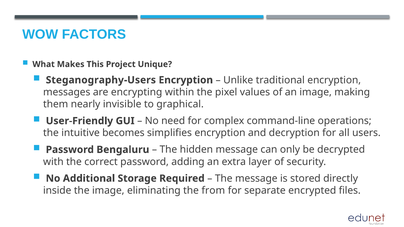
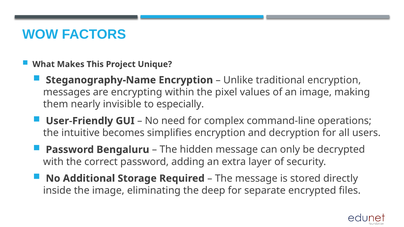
Steganography-Users: Steganography-Users -> Steganography-Name (101, 80)
graphical: graphical -> especially (180, 104)
from: from -> deep (213, 191)
